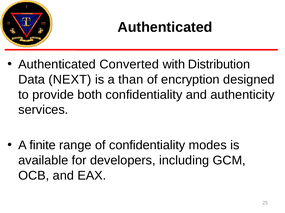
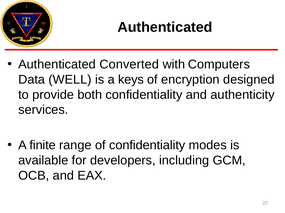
Distribution: Distribution -> Computers (219, 65)
NEXT: NEXT -> WELL (70, 80)
than: than -> keys (131, 80)
